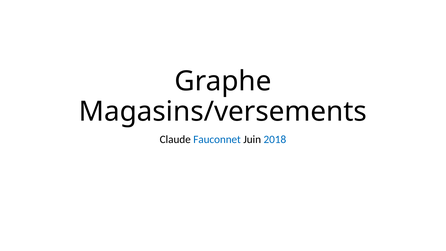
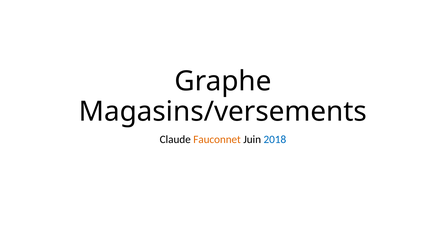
Fauconnet colour: blue -> orange (217, 139)
